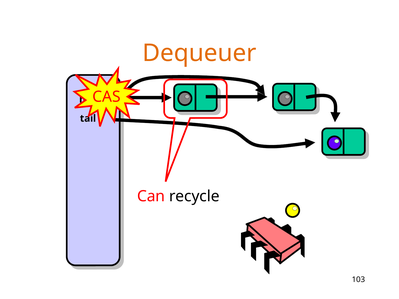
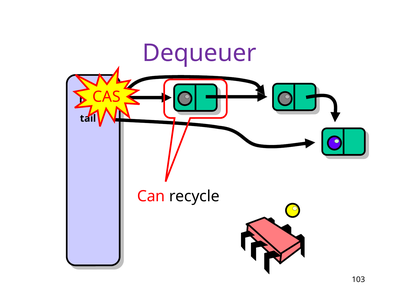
Dequeuer colour: orange -> purple (199, 53)
